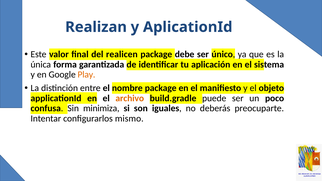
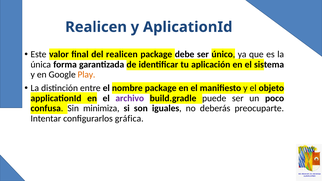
Realizan: Realizan -> Realicen (96, 27)
archivo colour: orange -> purple (130, 98)
mismo: mismo -> gráfica (129, 119)
